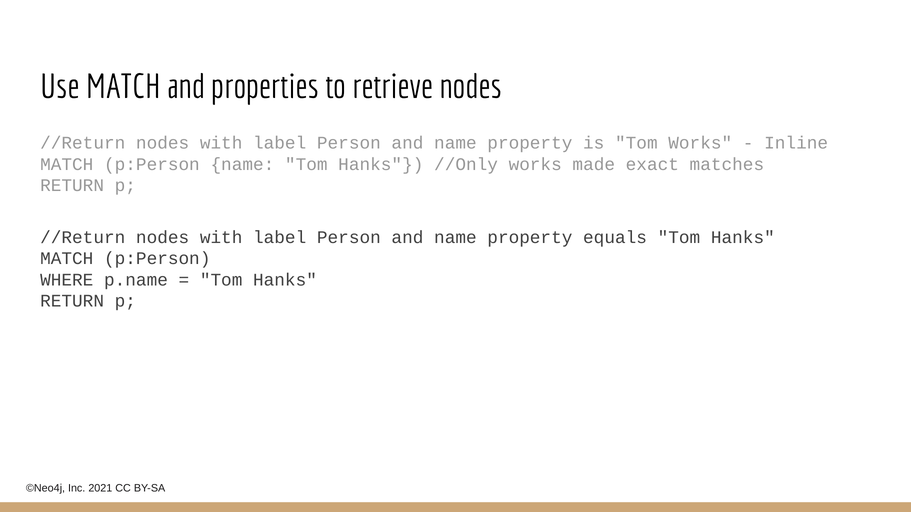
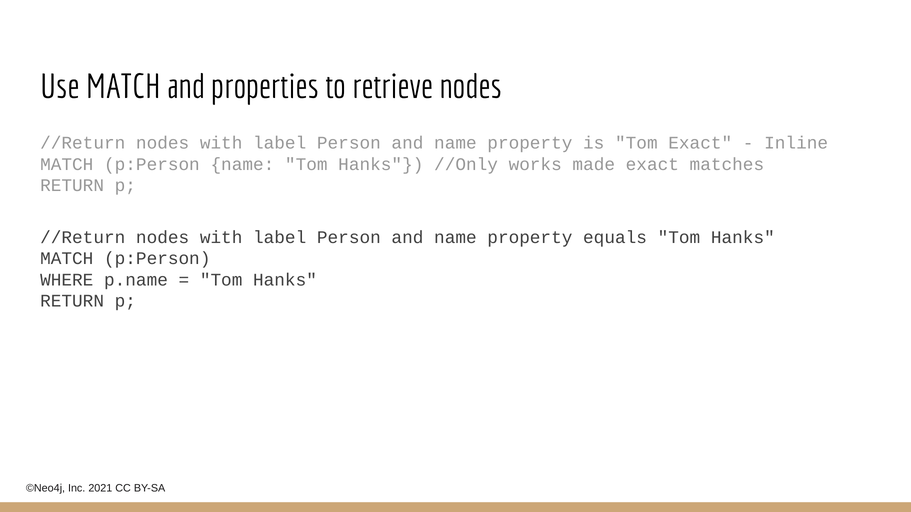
Tom Works: Works -> Exact (700, 143)
